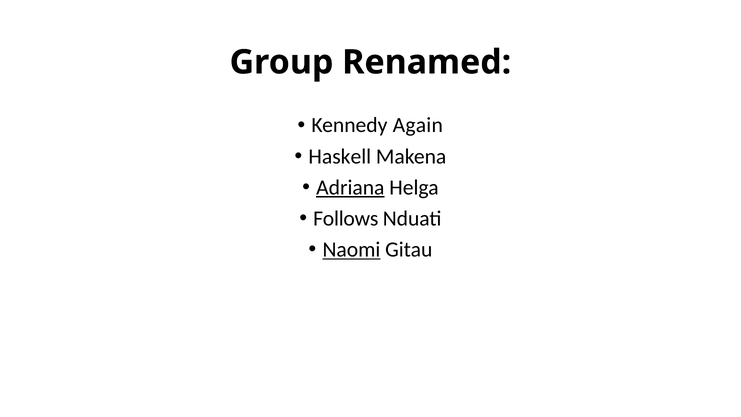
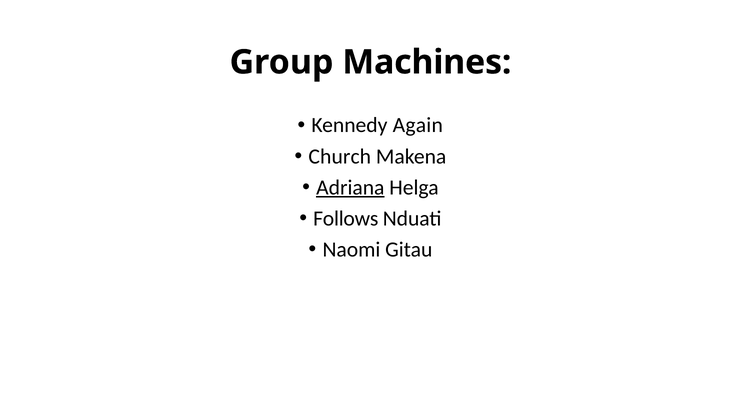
Renamed: Renamed -> Machines (427, 62)
Haskell: Haskell -> Church (340, 156)
Naomi underline: present -> none (351, 250)
